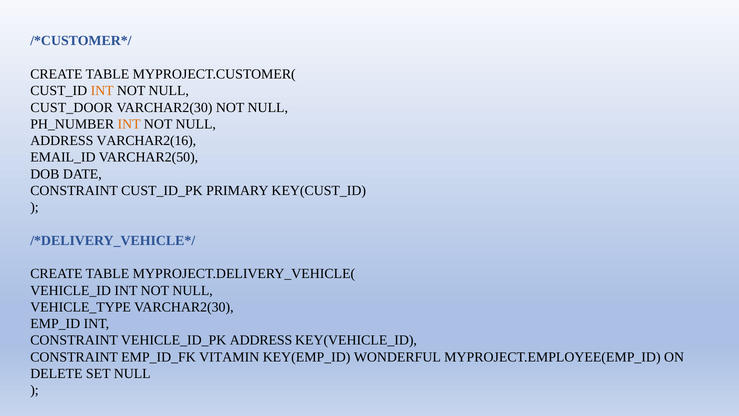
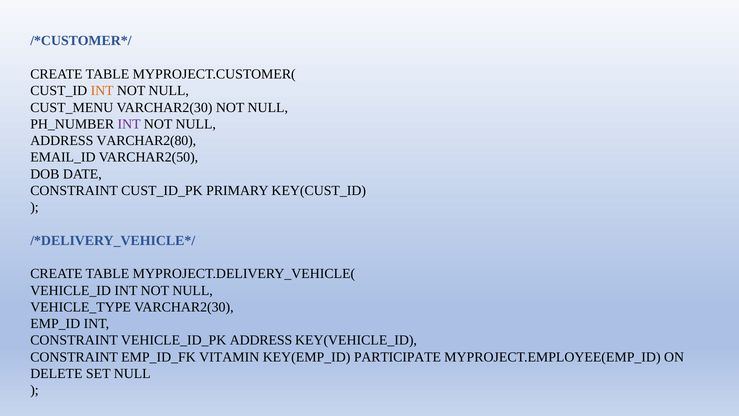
CUST_DOOR: CUST_DOOR -> CUST_MENU (72, 107)
INT colour: orange -> purple (129, 124)
VARCHAR2(16: VARCHAR2(16 -> VARCHAR2(80 (146, 141)
WONDERFUL: WONDERFUL -> PARTICIPATE (397, 357)
